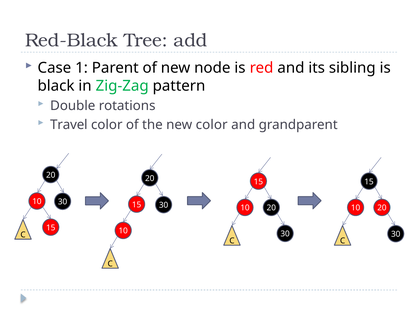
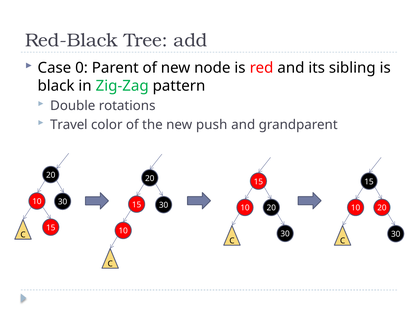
1: 1 -> 0 (82, 68)
new color: color -> push (212, 125)
